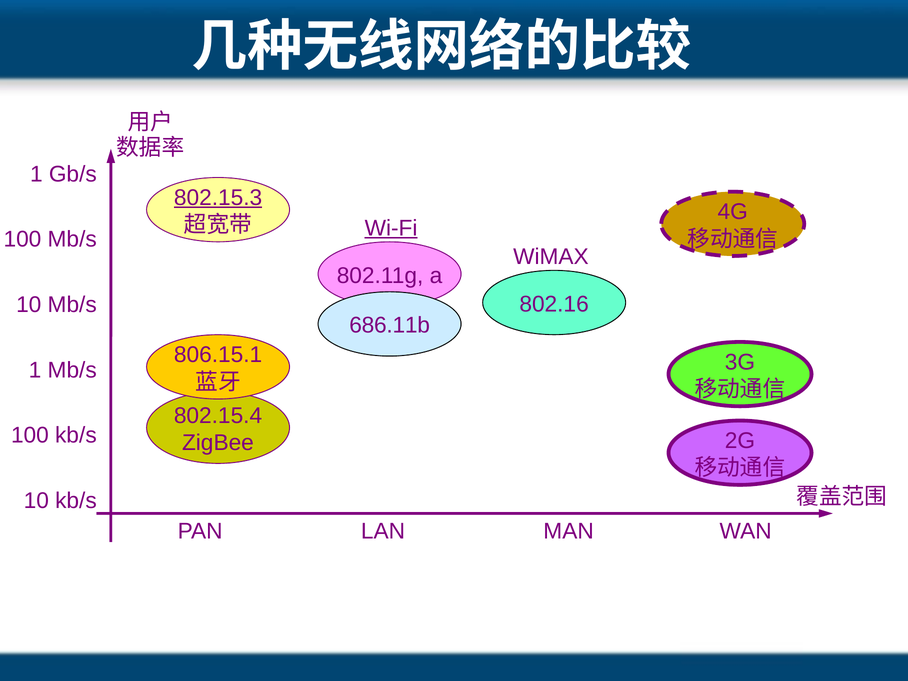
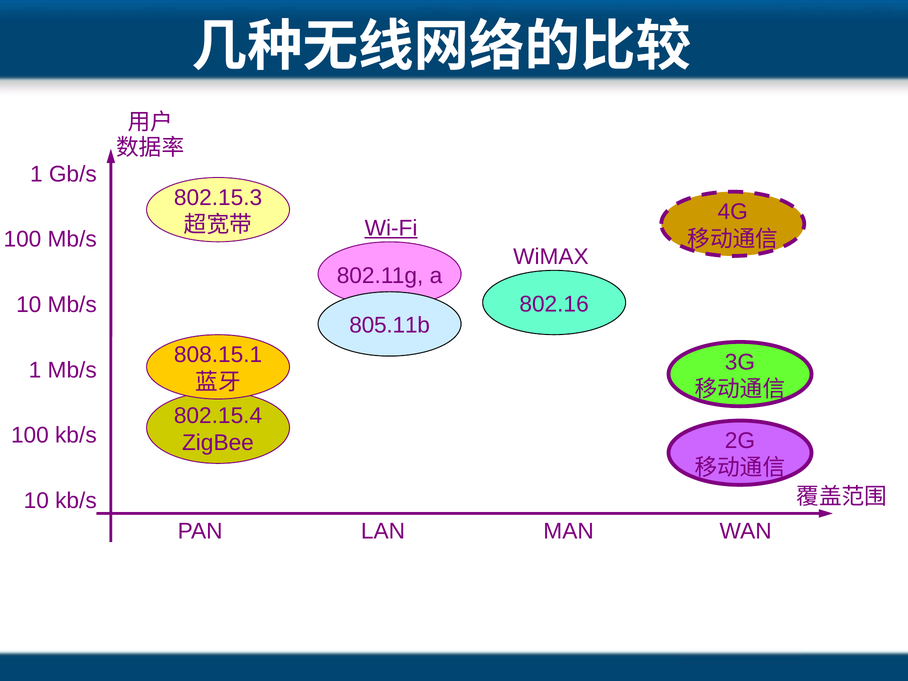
802.15.3 underline: present -> none (218, 198)
686.11b: 686.11b -> 805.11b (390, 326)
806.15.1: 806.15.1 -> 808.15.1 (218, 355)
